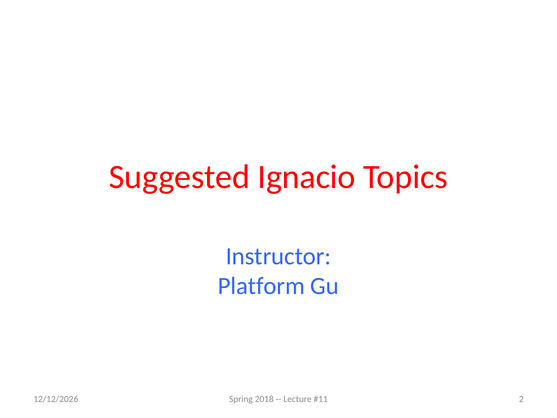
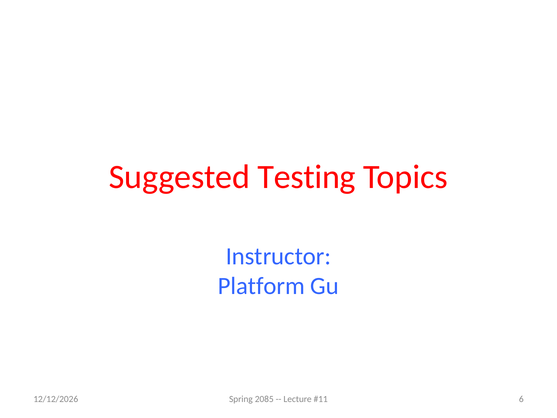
Ignacio: Ignacio -> Testing (307, 177)
2018: 2018 -> 2085 (264, 399)
2: 2 -> 6 (521, 399)
